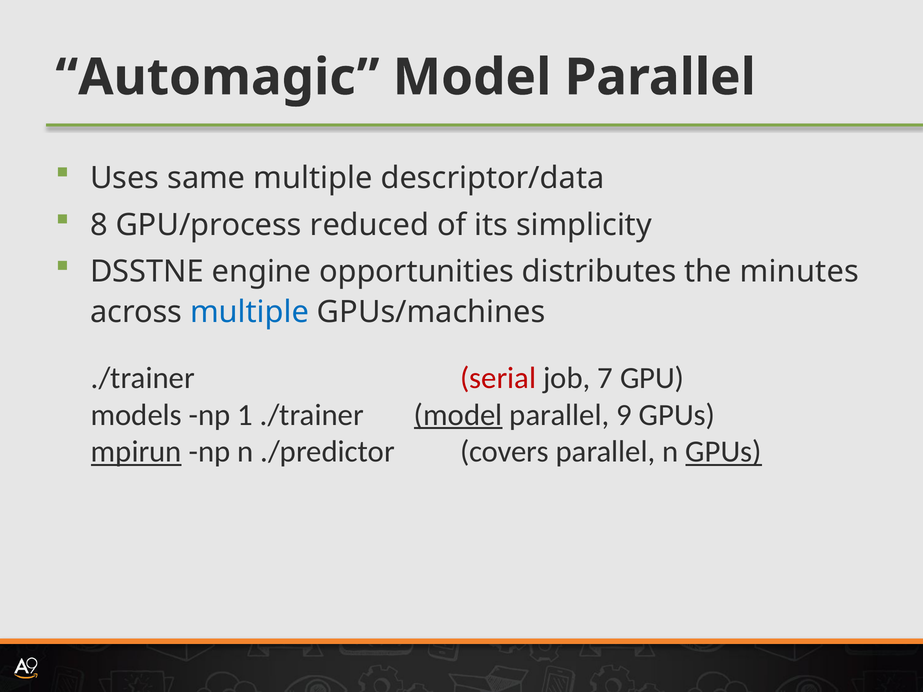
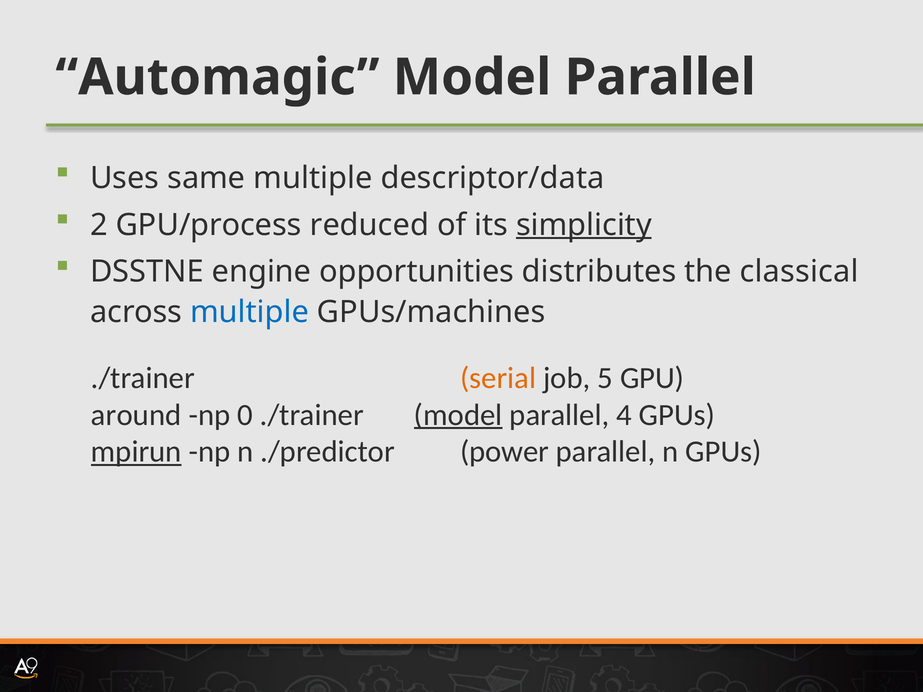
8: 8 -> 2 (99, 225)
simplicity underline: none -> present (584, 225)
minutes: minutes -> classical (799, 272)
serial colour: red -> orange (498, 378)
7: 7 -> 5 (605, 378)
models: models -> around (136, 415)
1: 1 -> 0 (245, 415)
9: 9 -> 4 (624, 415)
covers: covers -> power (504, 452)
GPUs underline: present -> none (724, 452)
